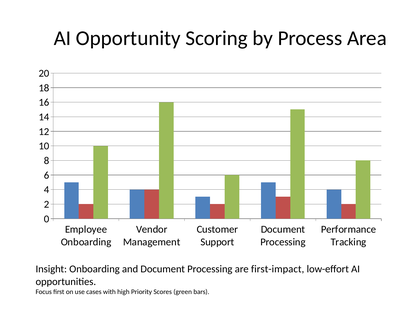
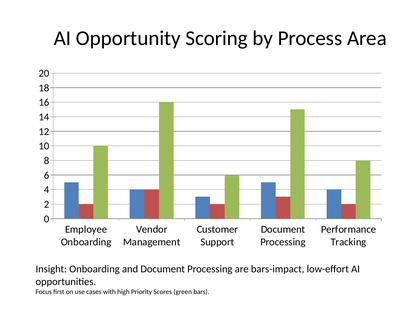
first-impact: first-impact -> bars-impact (278, 269)
